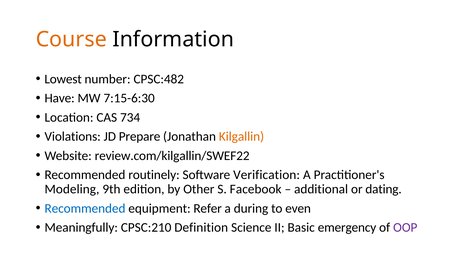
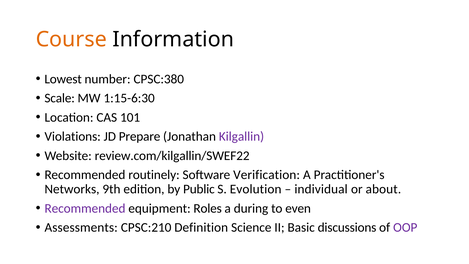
CPSC:482: CPSC:482 -> CPSC:380 (159, 79)
Have: Have -> Scale (60, 98)
7:15-6:30: 7:15-6:30 -> 1:15-6:30 (129, 98)
734: 734 -> 101 (130, 117)
Kilgallin colour: orange -> purple (242, 136)
Modeling: Modeling -> Networks (72, 189)
Other: Other -> Public (199, 189)
Facebook: Facebook -> Evolution (256, 189)
additional: additional -> individual (321, 189)
dating: dating -> about (383, 189)
Recommended colour: blue -> purple (85, 208)
Refer: Refer -> Roles (208, 208)
Meaningfully: Meaningfully -> Assessments (81, 227)
emergency: emergency -> discussions (347, 227)
